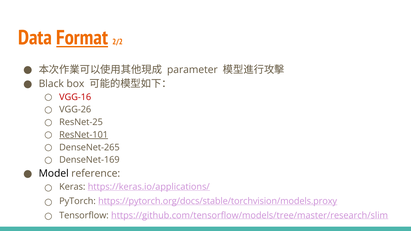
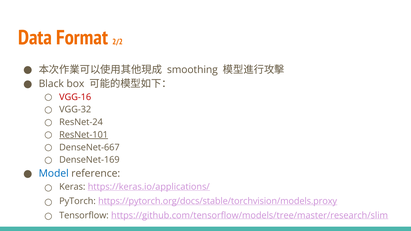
Format underline: present -> none (82, 38)
parameter: parameter -> smoothing (192, 70)
VGG-26: VGG-26 -> VGG-32 (75, 110)
ResNet-25: ResNet-25 -> ResNet-24 (81, 122)
DenseNet-265: DenseNet-265 -> DenseNet-667 (89, 147)
Model colour: black -> blue (54, 174)
